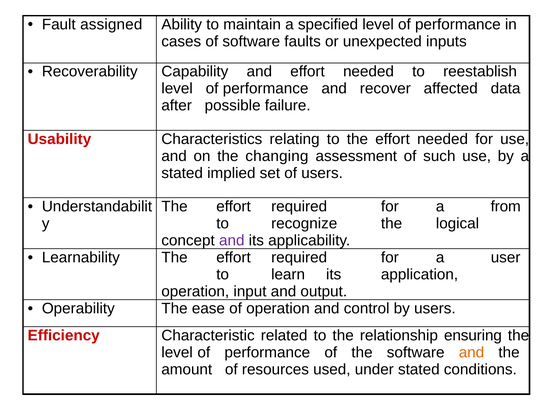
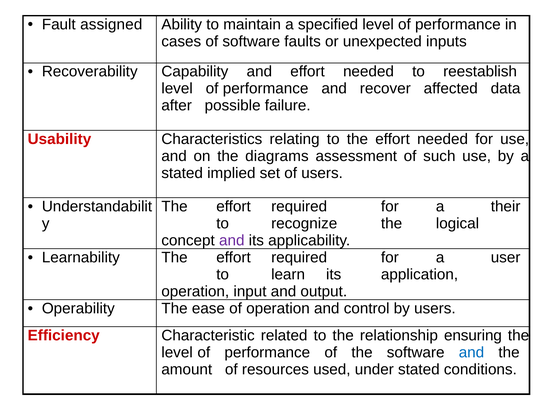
changing: changing -> diagrams (277, 156)
from: from -> their (506, 207)
and colour: orange -> blue (471, 353)
